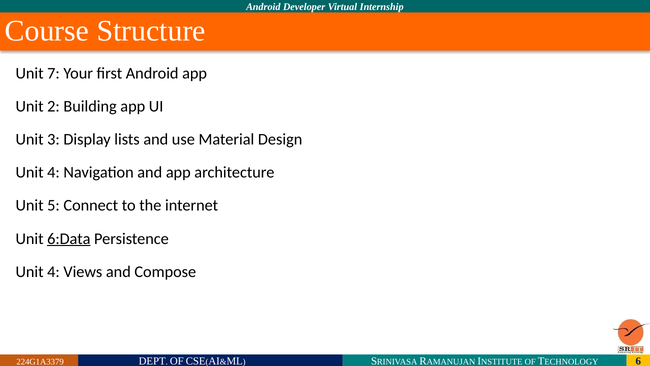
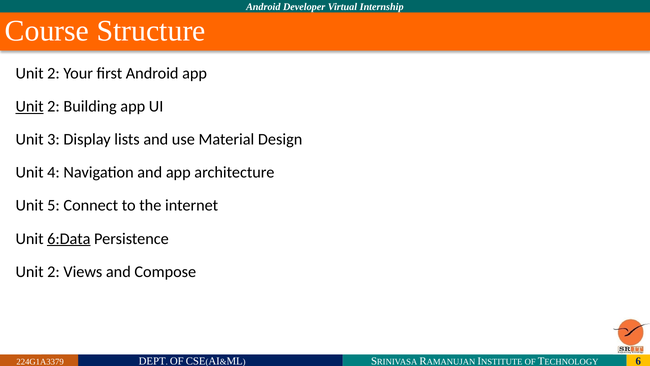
7: 7 -> 2 (54, 73)
Unit underline: none -> present (30, 106)
4: 4 -> 2 (54, 271)
